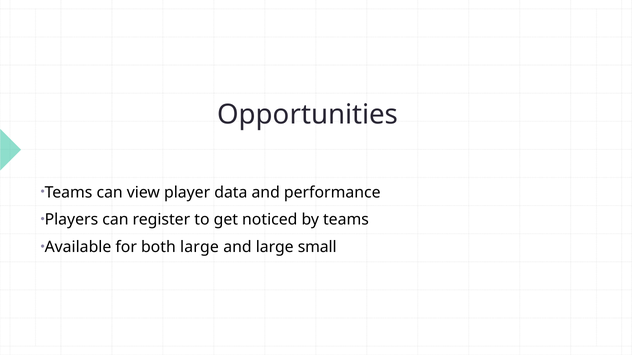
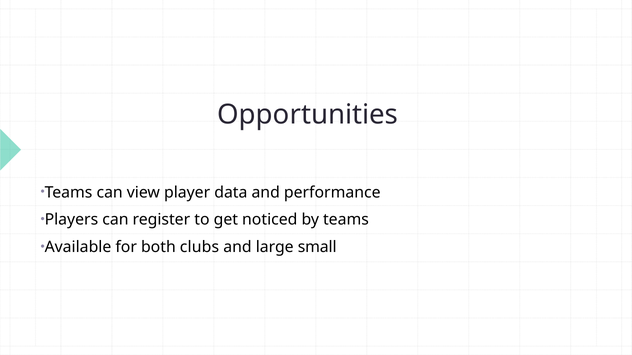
both large: large -> clubs (199, 247)
